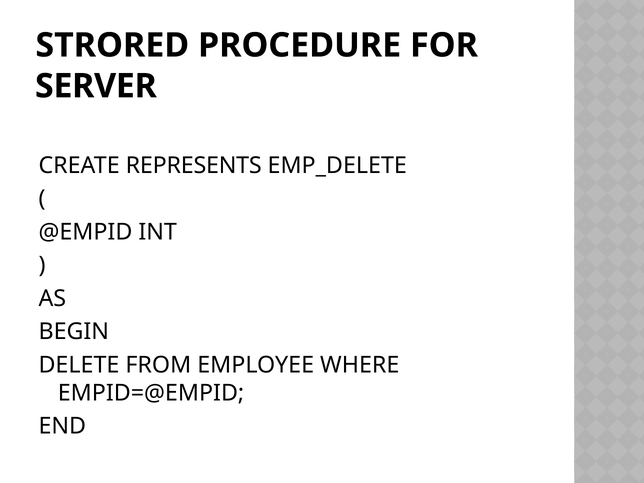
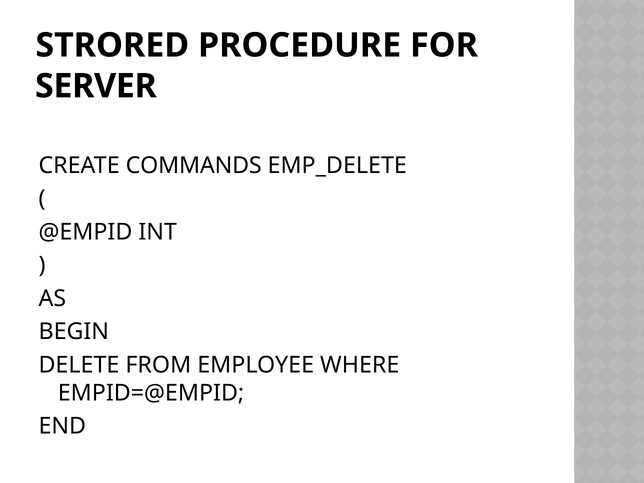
REPRESENTS: REPRESENTS -> COMMANDS (194, 165)
